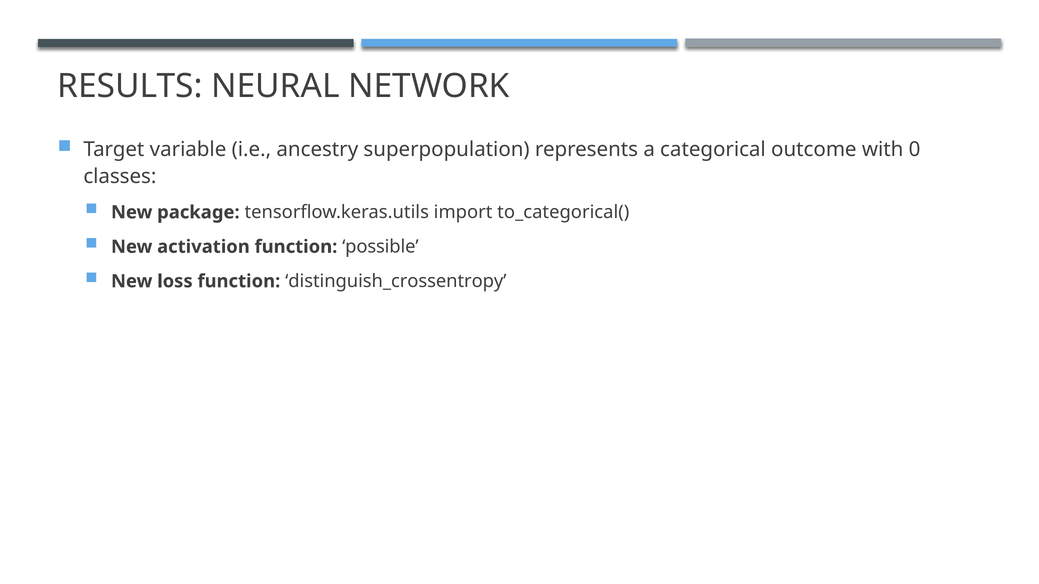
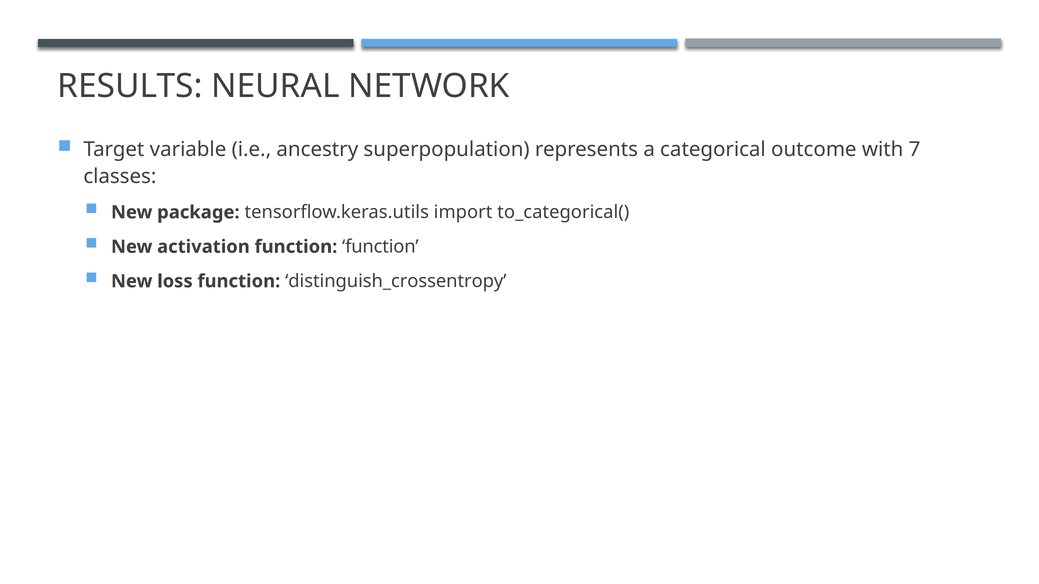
0: 0 -> 7 (915, 150)
function possible: possible -> function (380, 247)
